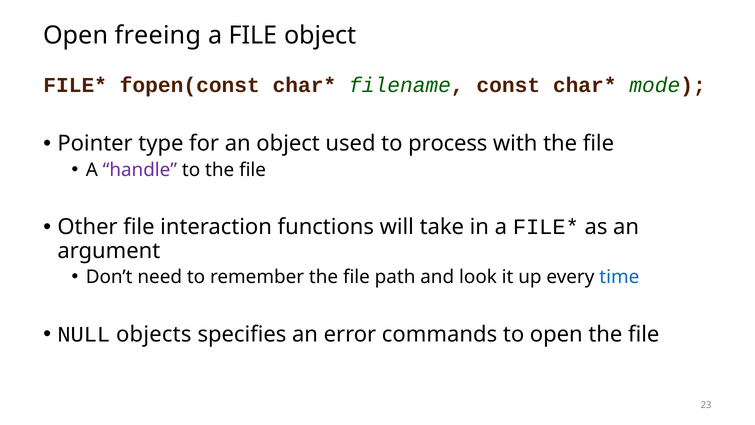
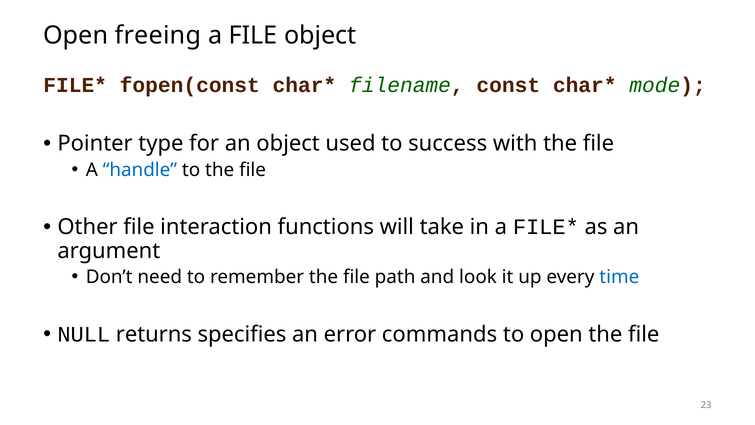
process: process -> success (448, 144)
handle colour: purple -> blue (140, 170)
objects: objects -> returns (154, 334)
